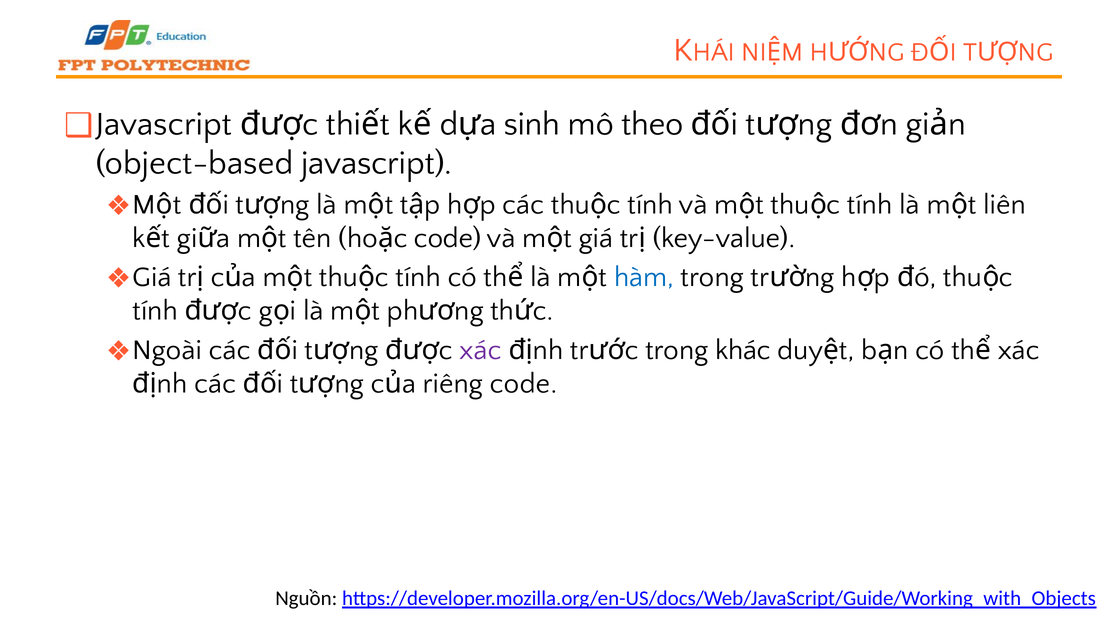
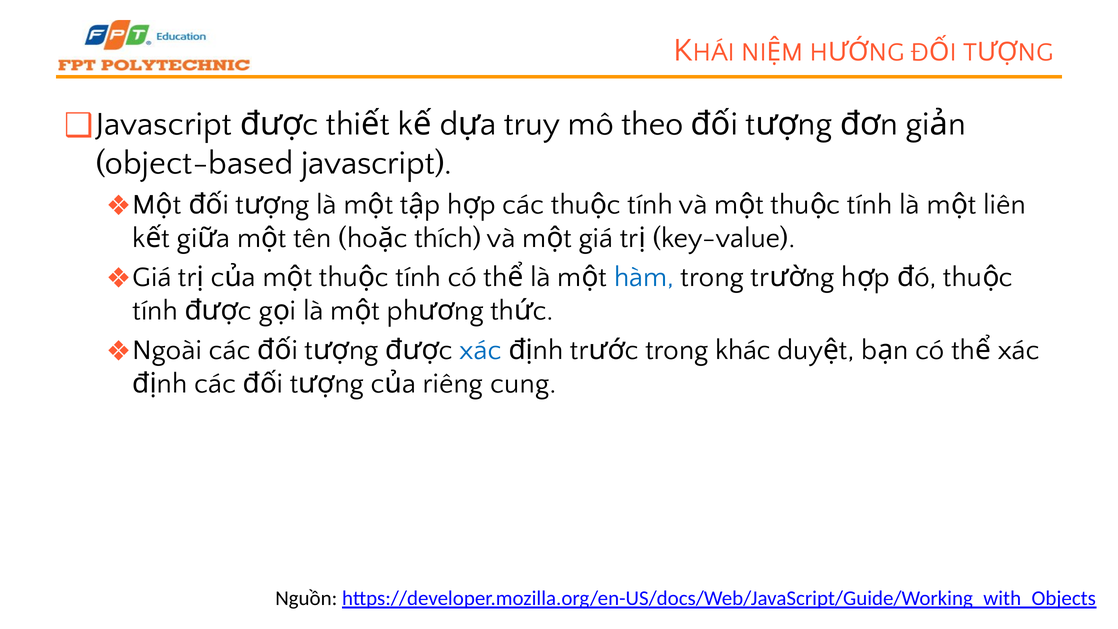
sinh: sinh -> truy (532, 124)
code: code -> thích (448, 238)
xác colour: purple -> blue (481, 350)
riêng code: code -> cung (523, 383)
